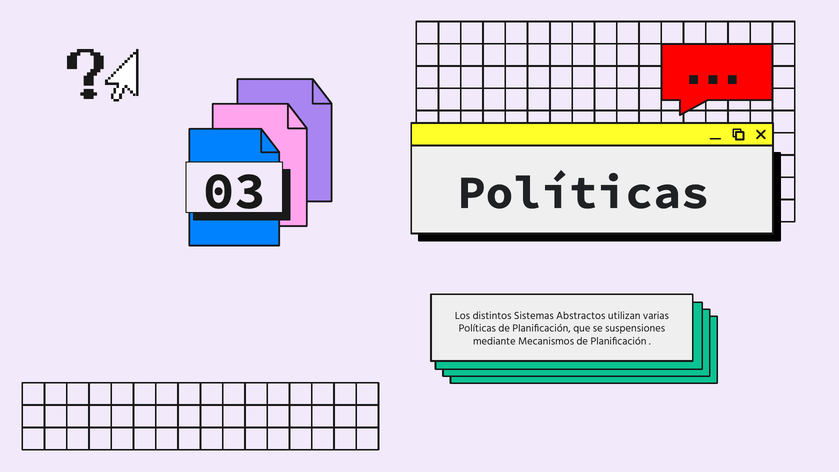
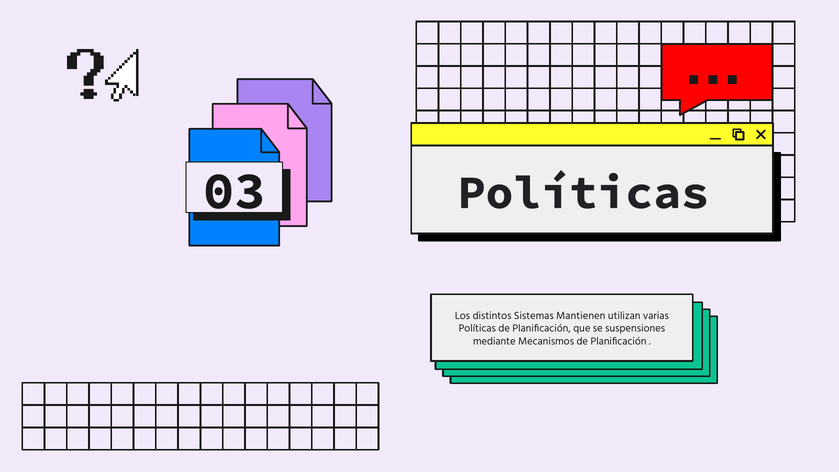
Abstractos: Abstractos -> Mantienen (581, 316)
